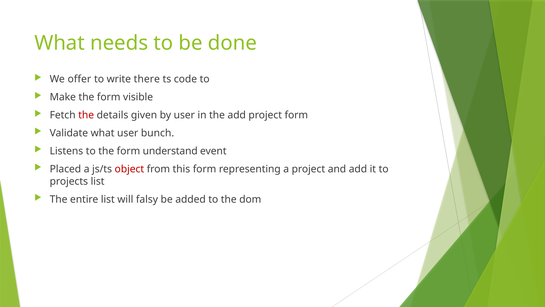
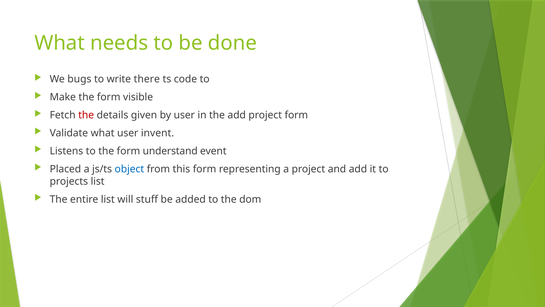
offer: offer -> bugs (79, 79)
bunch: bunch -> invent (158, 133)
object colour: red -> blue (129, 169)
falsy: falsy -> stuff (147, 199)
